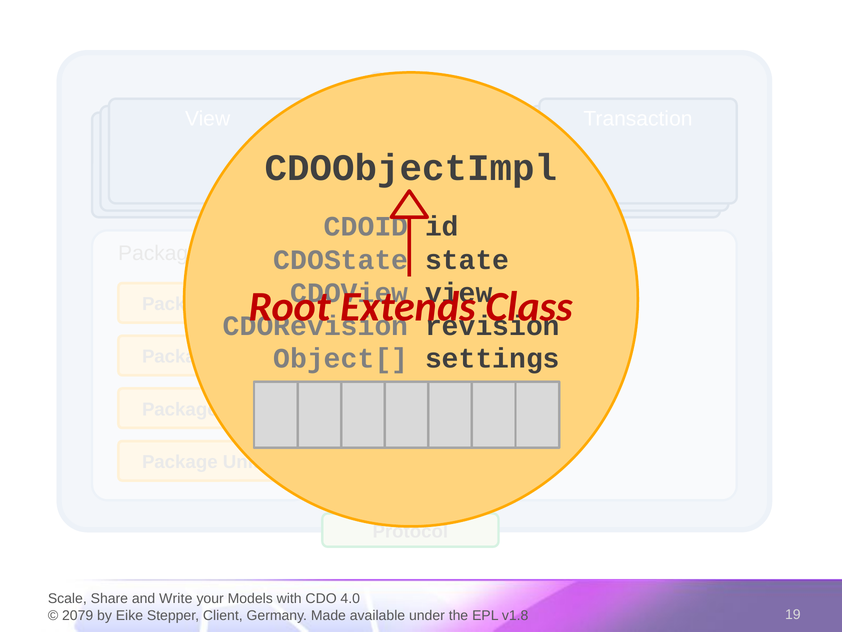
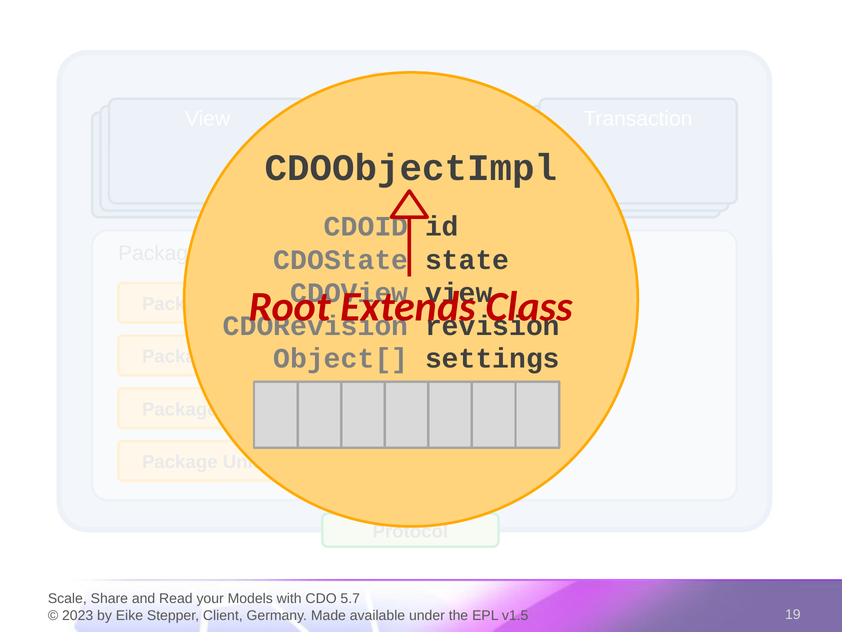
Write: Write -> Read (176, 598)
4.0: 4.0 -> 5.7 (350, 598)
2079: 2079 -> 2023 (78, 615)
v1.8: v1.8 -> v1.5 (515, 615)
